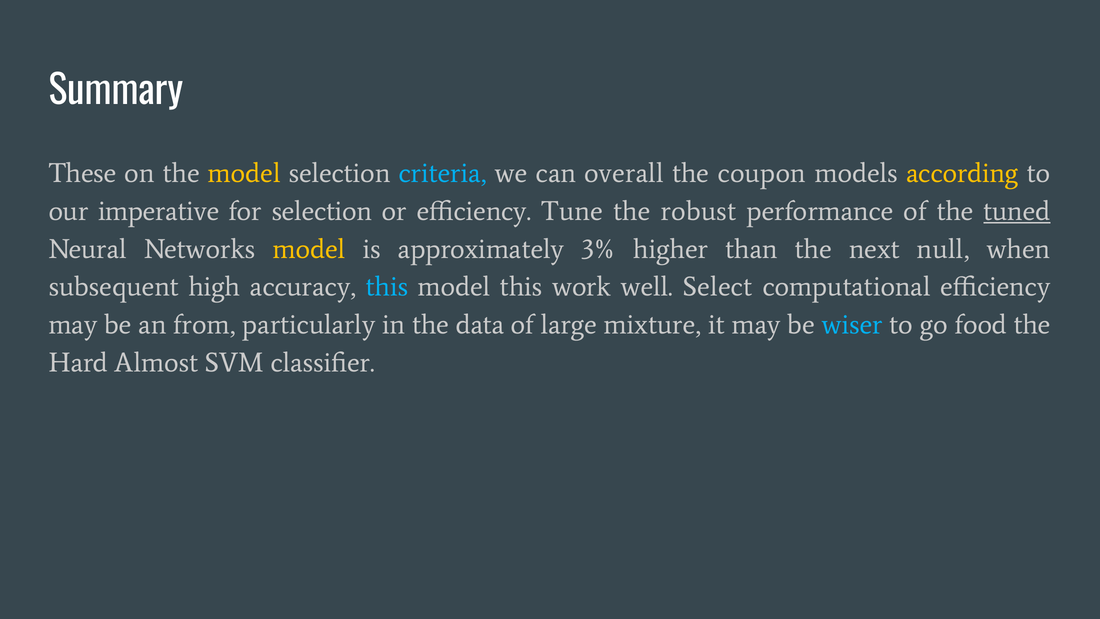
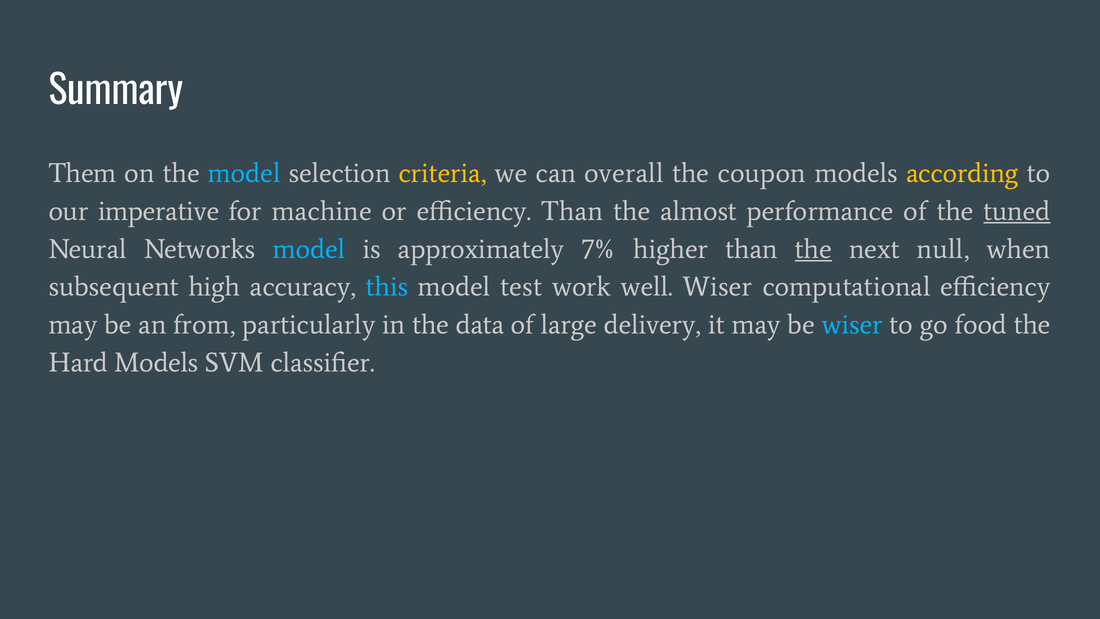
These: These -> Them (82, 173)
model colour: yellow -> light blue (244, 173)
criteria colour: light blue -> yellow (443, 173)
for selection: selection -> machine (322, 211)
efficiency Tune: Tune -> Than (572, 211)
robust: robust -> almost (699, 211)
model colour: yellow -> light blue (309, 249)
3%: 3% -> 7% (598, 249)
the underline: none -> present (813, 249)
model this: this -> test (521, 287)
well Select: Select -> Wiser (717, 287)
mixture: mixture -> delivery (652, 325)
Hard Almost: Almost -> Models (156, 363)
